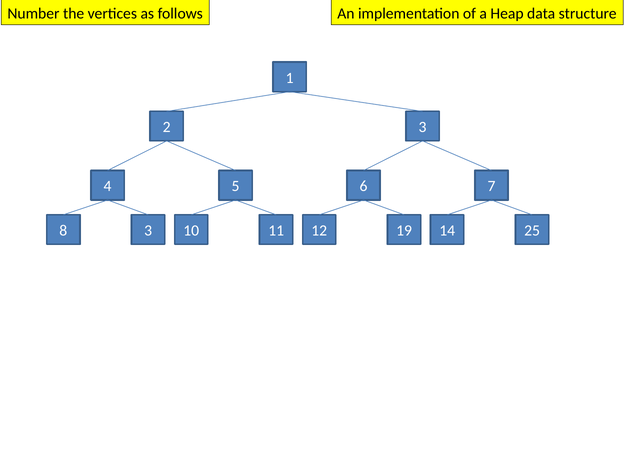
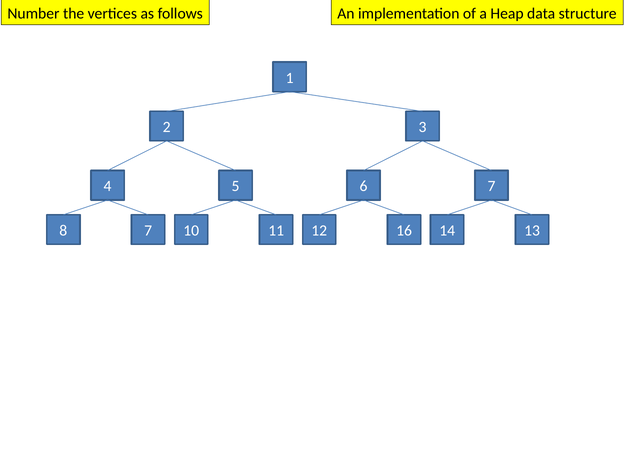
8 3: 3 -> 7 (148, 231)
19: 19 -> 16 (404, 231)
25: 25 -> 13 (532, 231)
